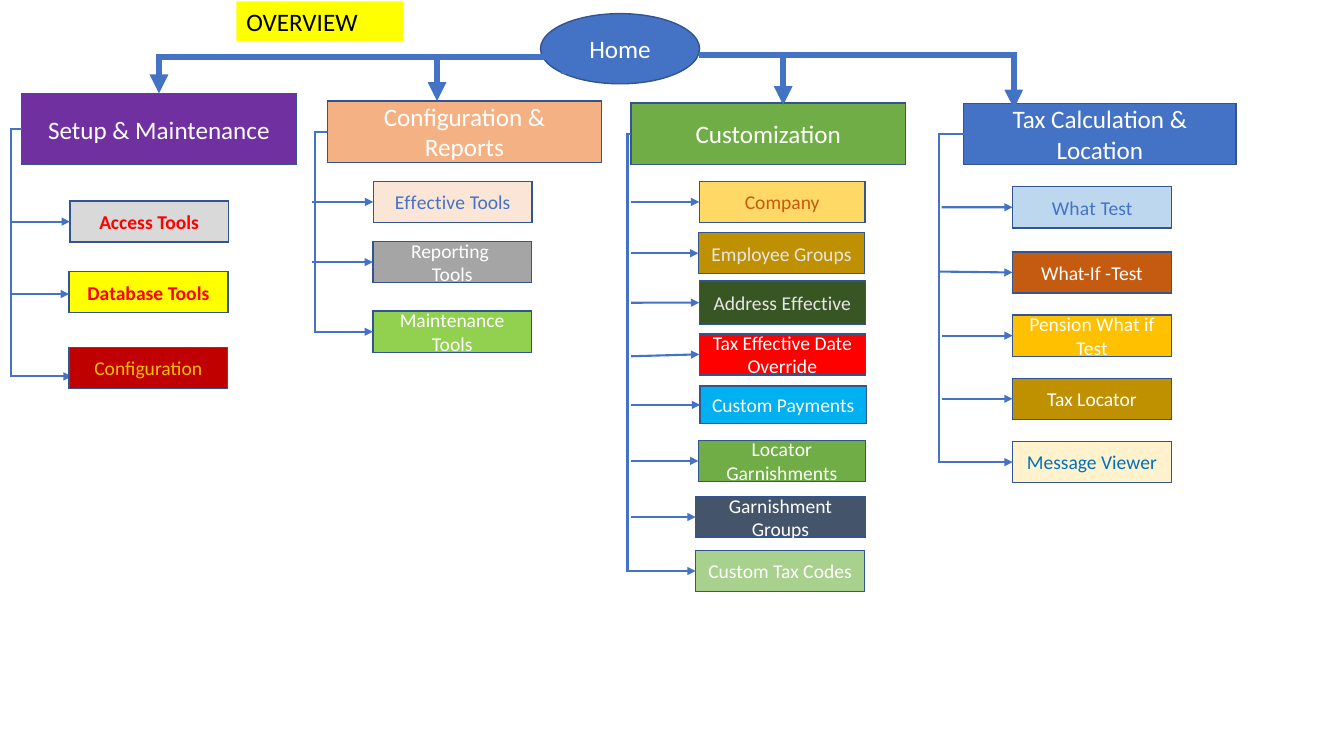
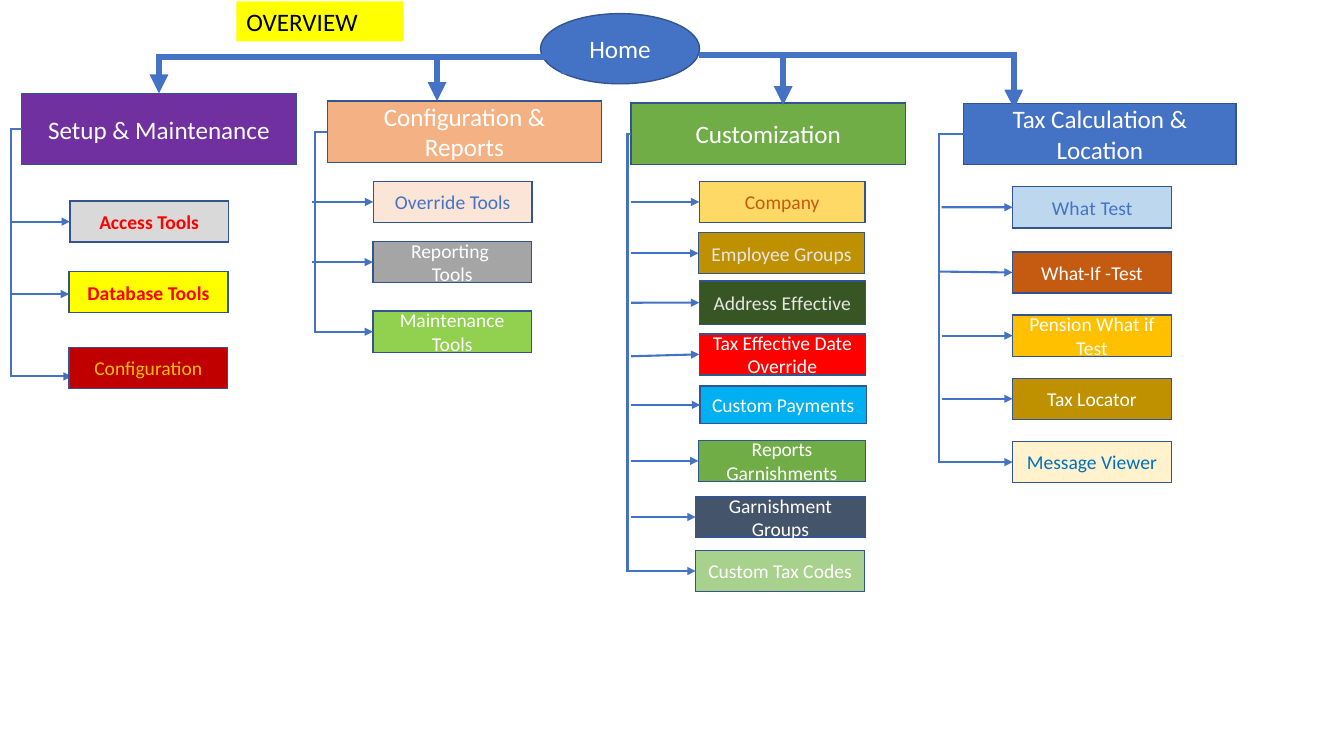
Effective: Effective -> Override (430, 203)
Locator: Locator -> Reports (782, 450)
